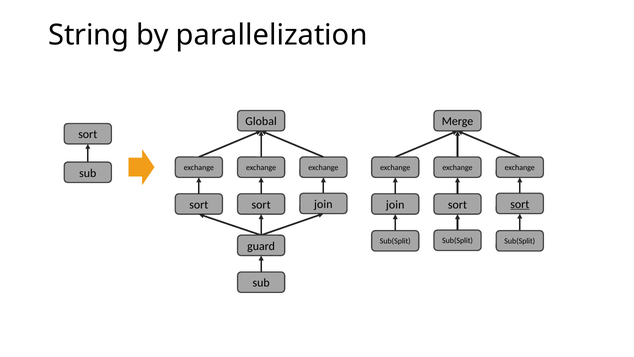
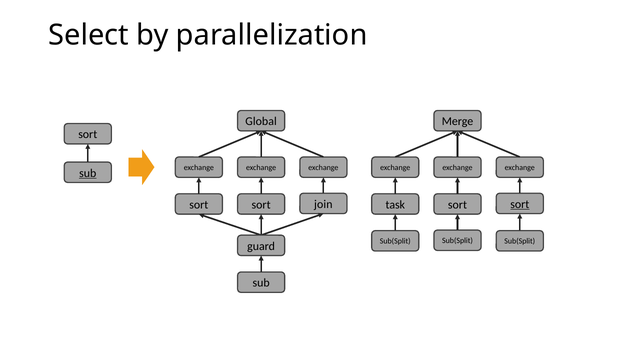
String: String -> Select (89, 35)
sub underline: none -> present (88, 173)
join: join -> task (395, 205)
